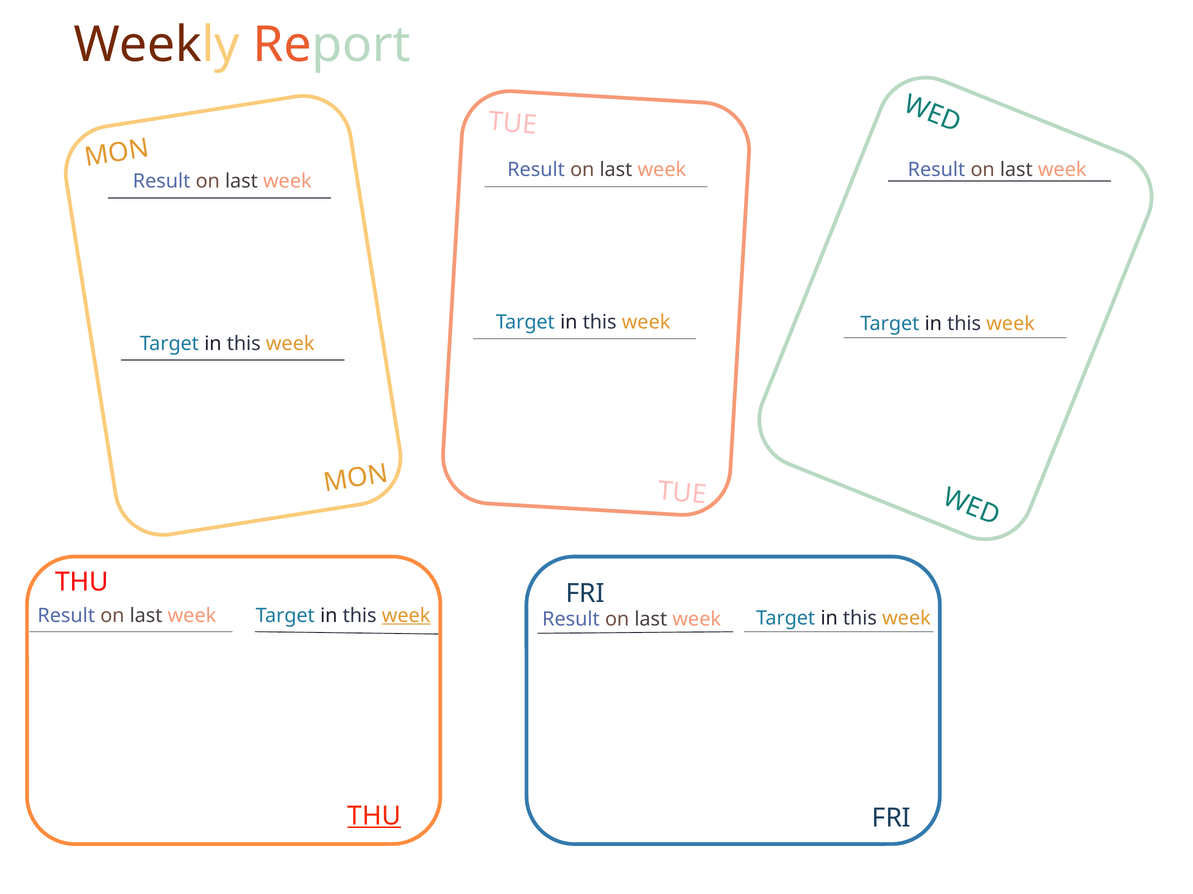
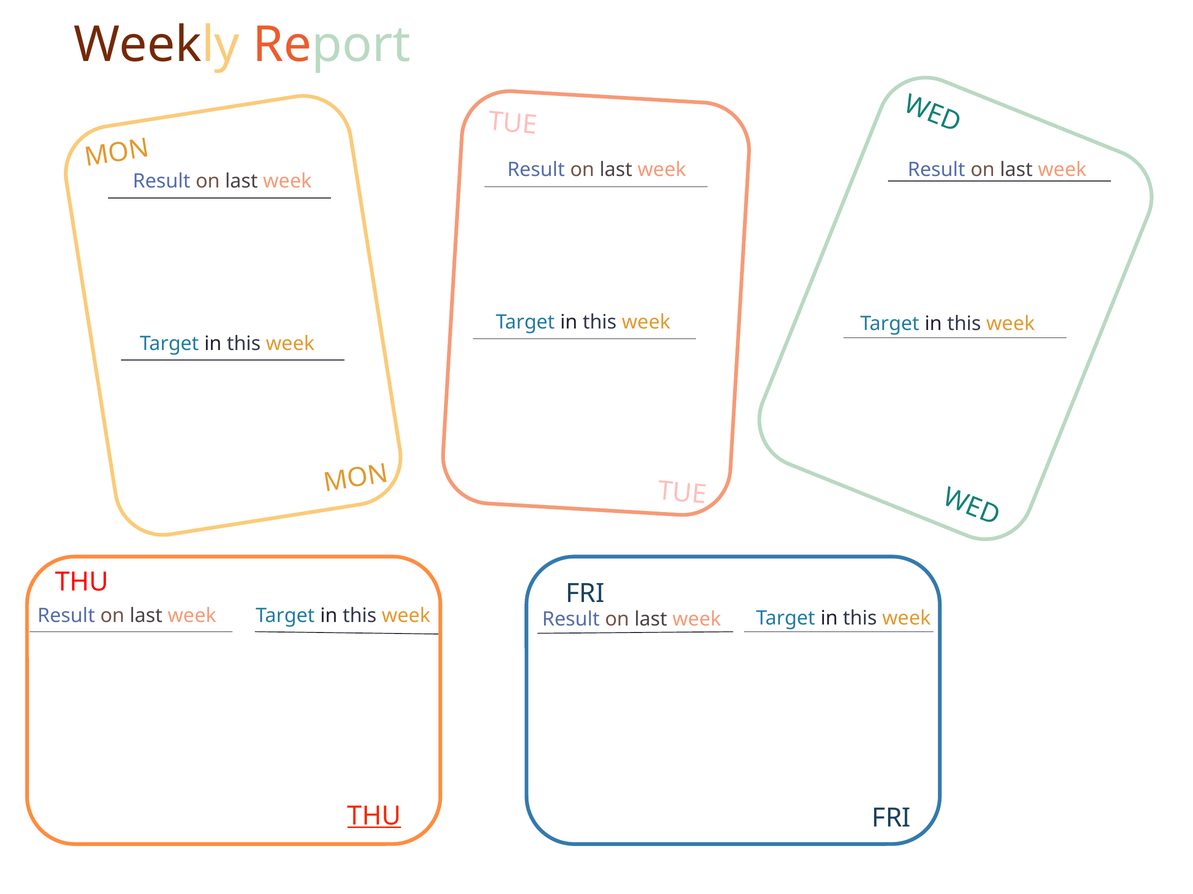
week underline: present -> none (406, 616)
